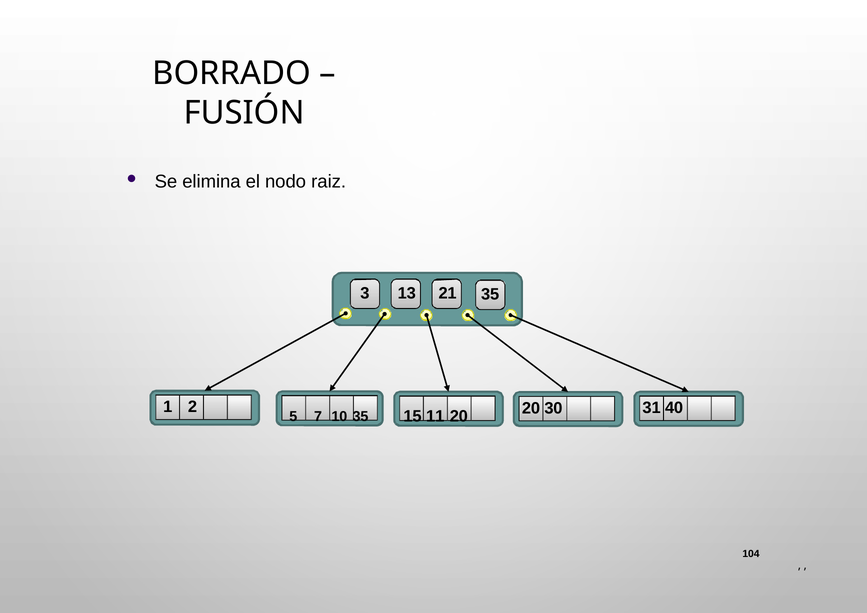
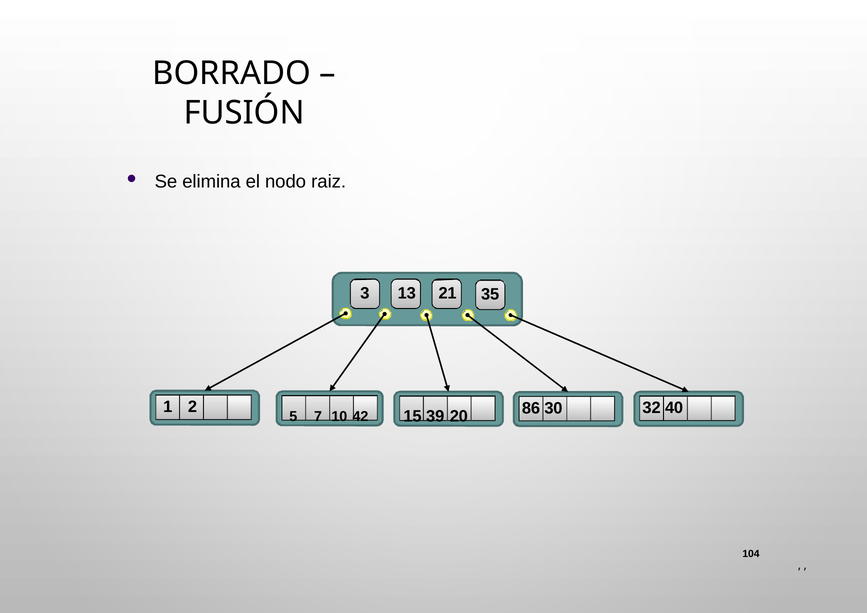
10 35: 35 -> 42 (360, 417)
11: 11 -> 39 (435, 416)
20 20: 20 -> 86 (531, 408)
31: 31 -> 32 (652, 408)
